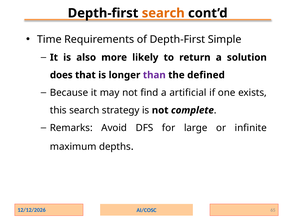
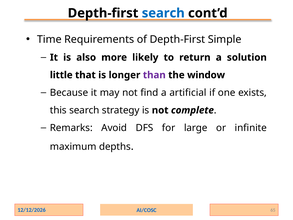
search colour: orange -> blue (163, 13)
does: does -> little (61, 75)
defined: defined -> window (206, 75)
